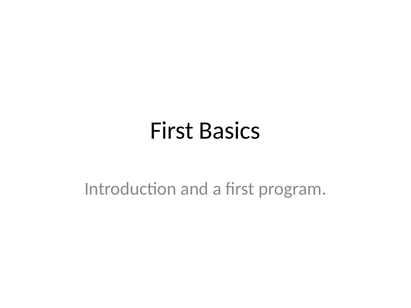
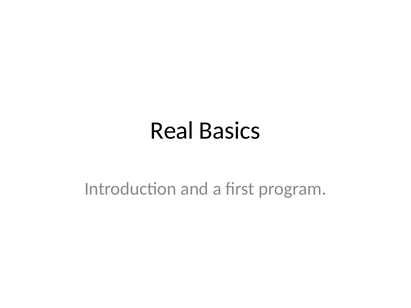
First: First -> Real (172, 131)
